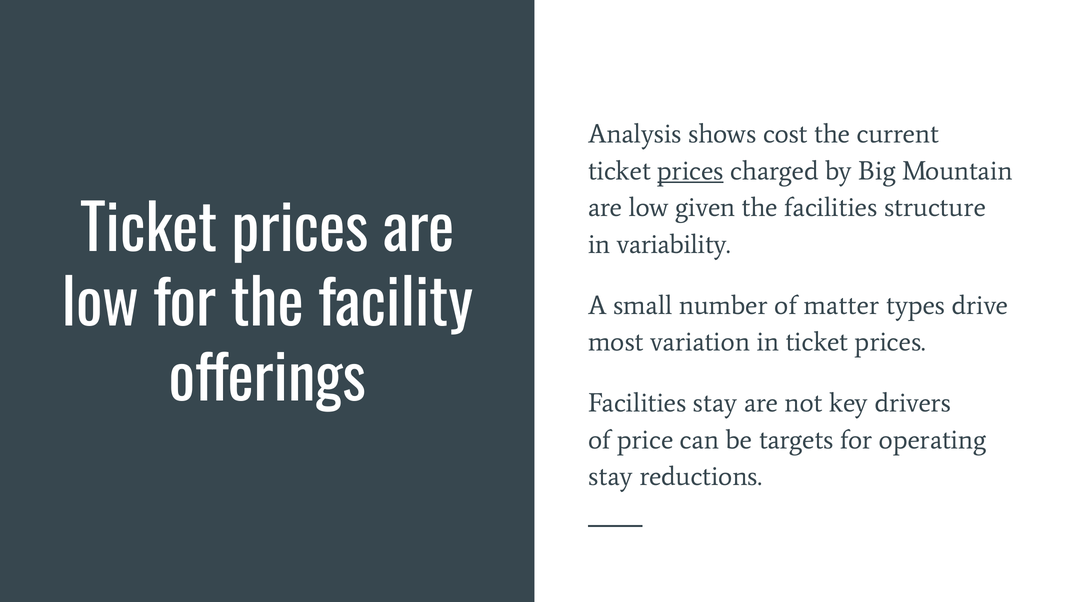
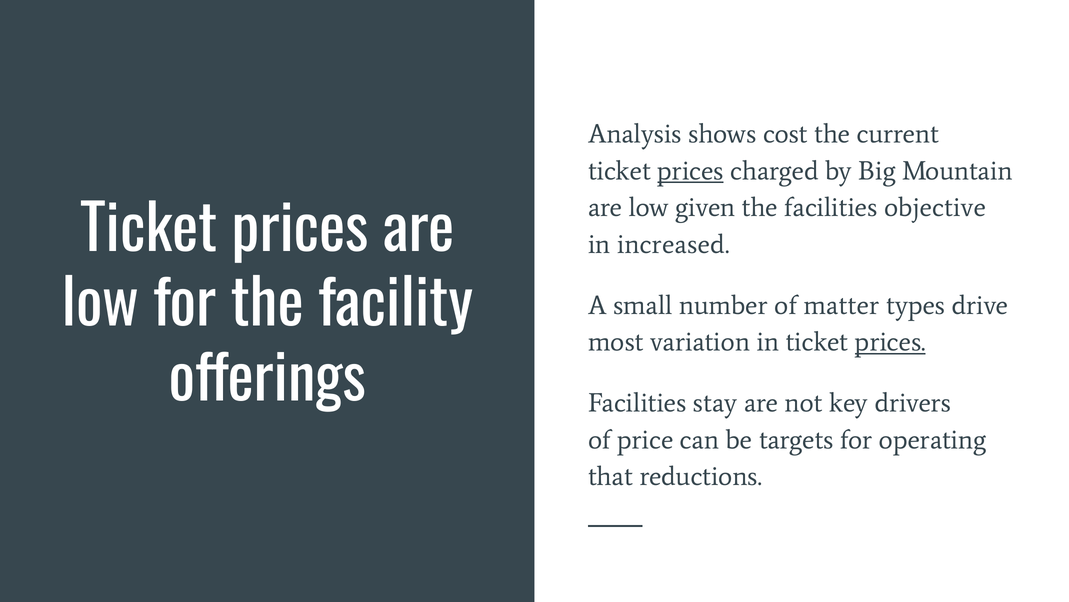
structure: structure -> objective (935, 207)
variability: variability -> increased (673, 244)
prices underline: none -> present (890, 342)
stay: stay -> that (611, 476)
